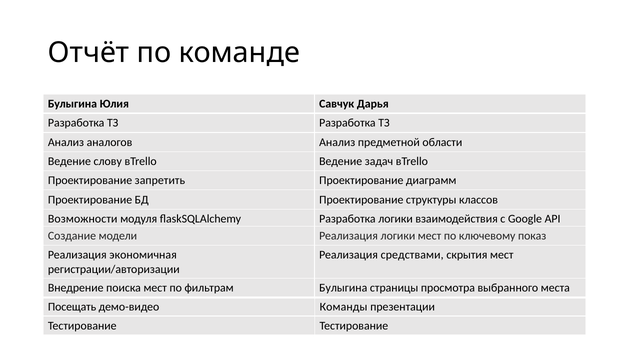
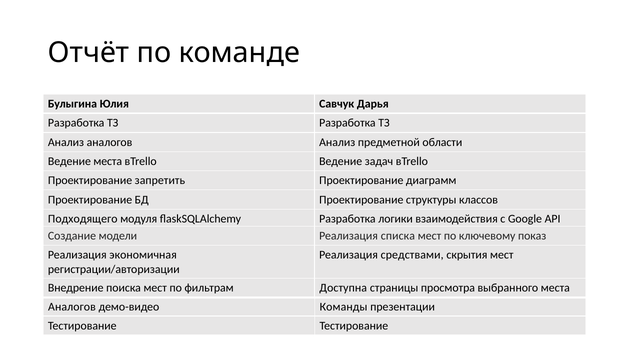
Ведение слову: слову -> места (108, 161)
Возможности: Возможности -> Подходящего (83, 219)
Реализация логики: логики -> списка (398, 236)
фильтрам Булыгина: Булыгина -> Доступна (343, 288)
Посещать: Посещать -> Аналогов (72, 307)
